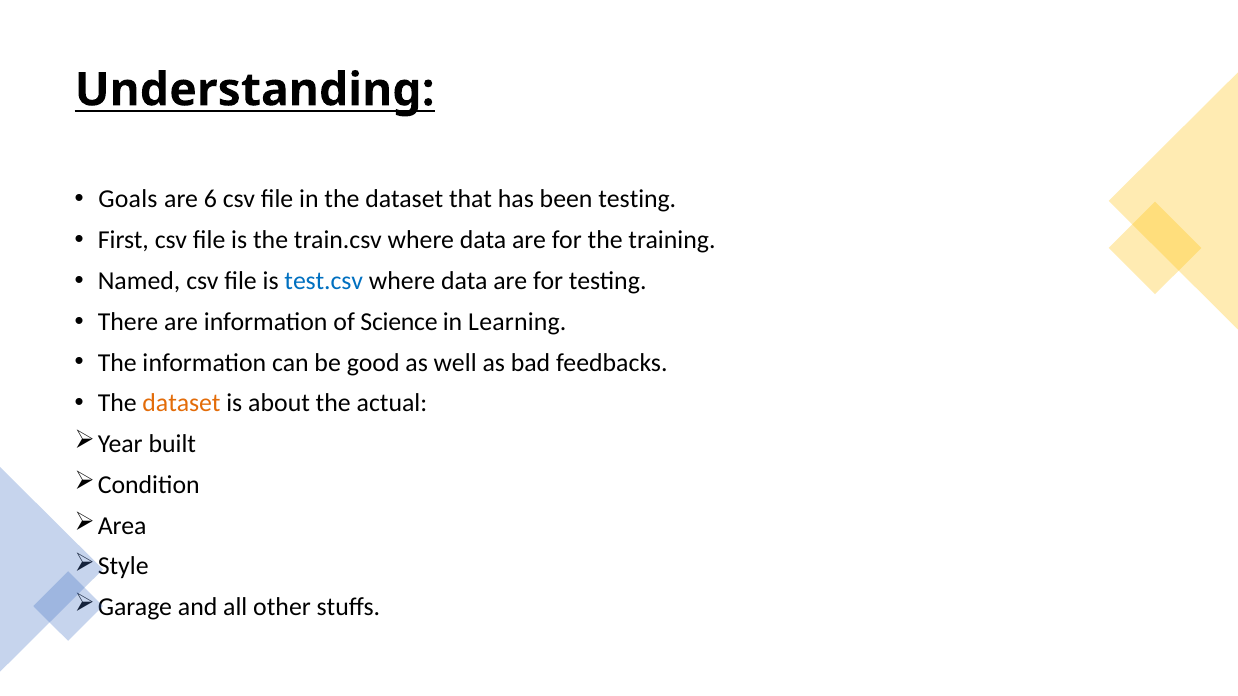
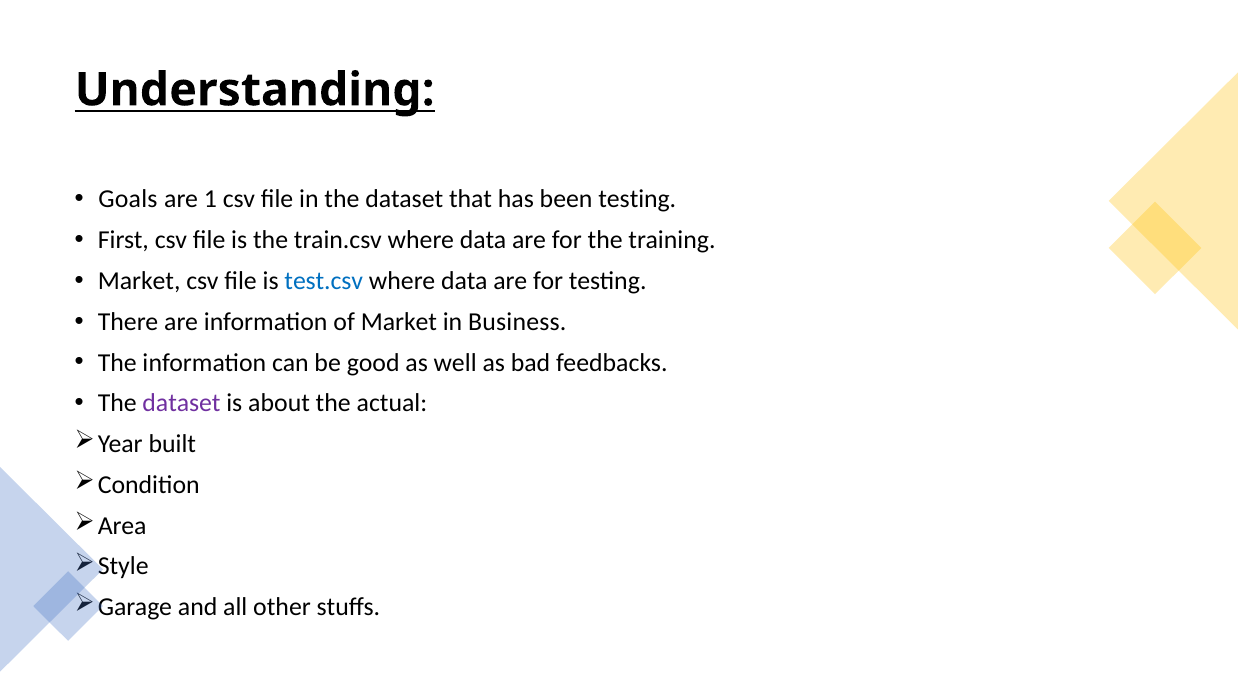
6: 6 -> 1 (210, 200)
Named: Named -> Market (139, 281)
of Science: Science -> Market (399, 322)
Learning: Learning -> Business (517, 322)
dataset colour: orange -> purple (182, 403)
